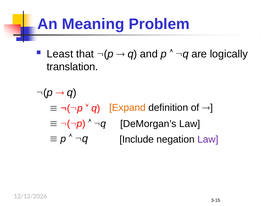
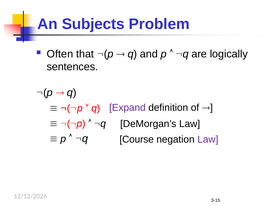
Meaning: Meaning -> Subjects (93, 24)
Least: Least -> Often (60, 54)
translation: translation -> sentences (72, 67)
Expand colour: orange -> purple (127, 108)
Include: Include -> Course (137, 140)
